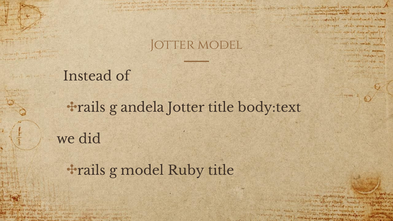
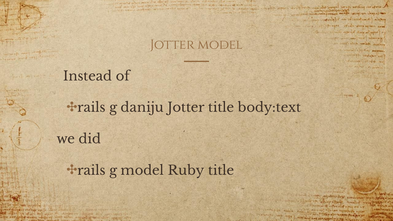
andela: andela -> daniju (142, 108)
